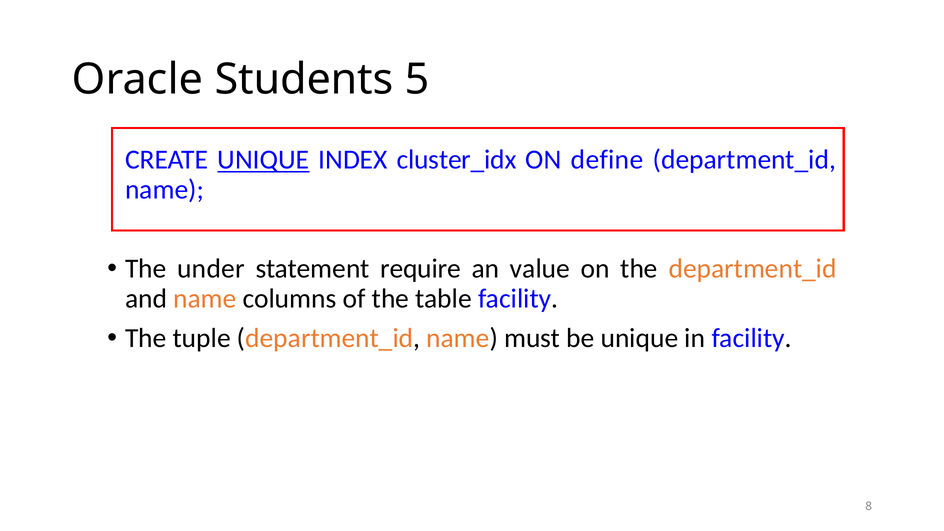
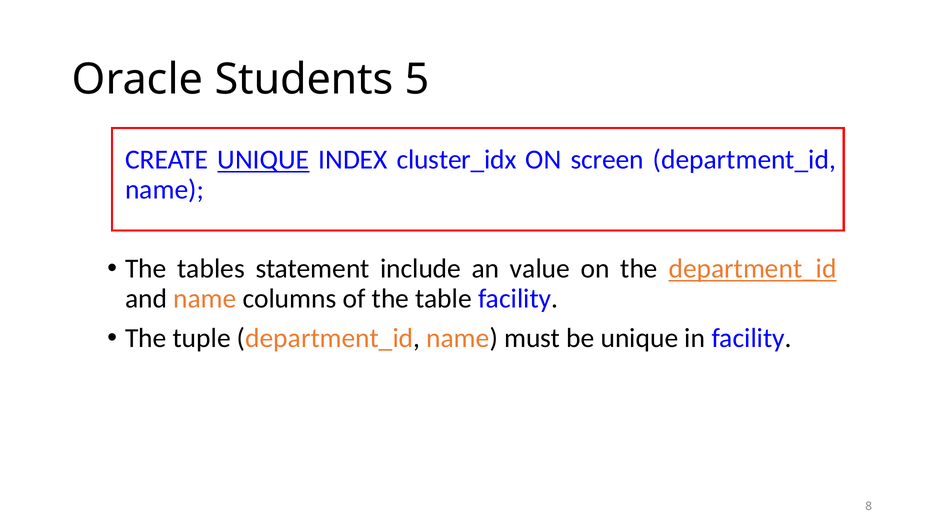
define: define -> screen (607, 160)
under: under -> tables (211, 269)
require: require -> include (421, 269)
department_id underline: none -> present (753, 269)
